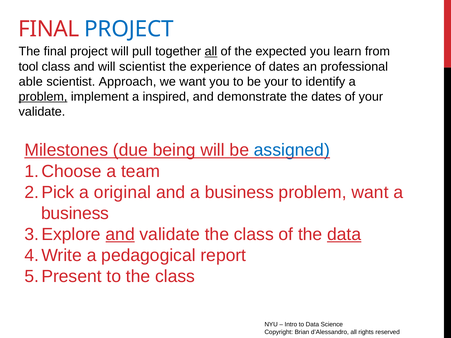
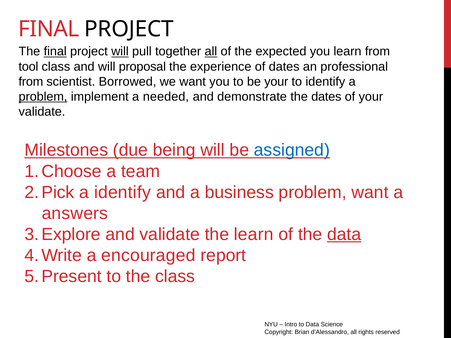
PROJECT colour: blue -> black (129, 29)
final underline: none -> present (55, 52)
will underline: none -> present (120, 52)
will scientist: scientist -> proposal (142, 67)
able: able -> from (31, 82)
Approach: Approach -> Borrowed (128, 82)
inspired: inspired -> needed (166, 97)
a original: original -> identify (122, 192)
business: business -> answers (75, 213)
and underline: present -> none (120, 235)
validate the class: class -> learn (254, 235)
pedagogical: pedagogical -> encouraged (148, 256)
